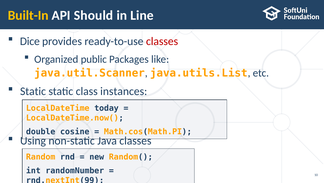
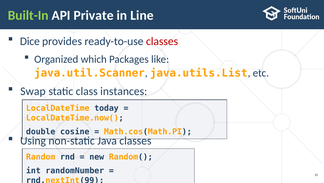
Built-In colour: yellow -> light green (28, 15)
Should: Should -> Private (94, 15)
public: public -> which (94, 59)
Static: Static -> Swap (33, 91)
